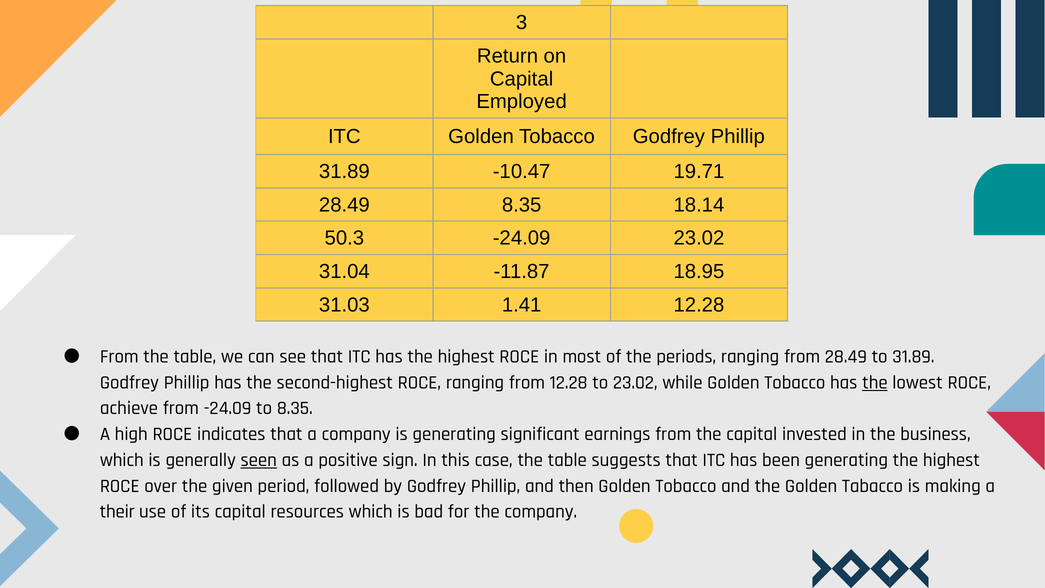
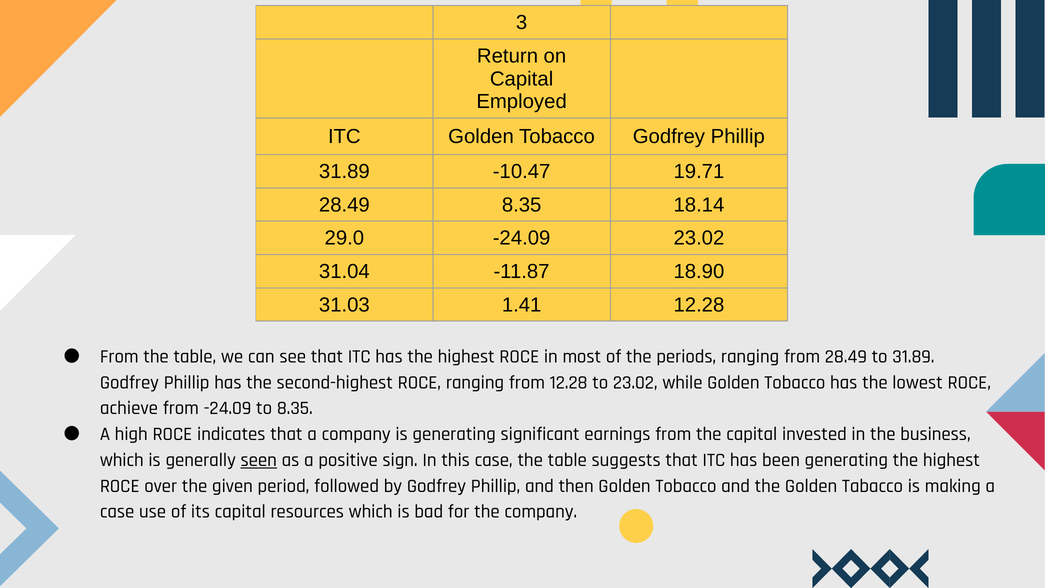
50.3: 50.3 -> 29.0 (344, 238)
18.95: 18.95 -> 18.90 (699, 271)
the underline: present -> none (875, 382)
their: their -> case (117, 511)
